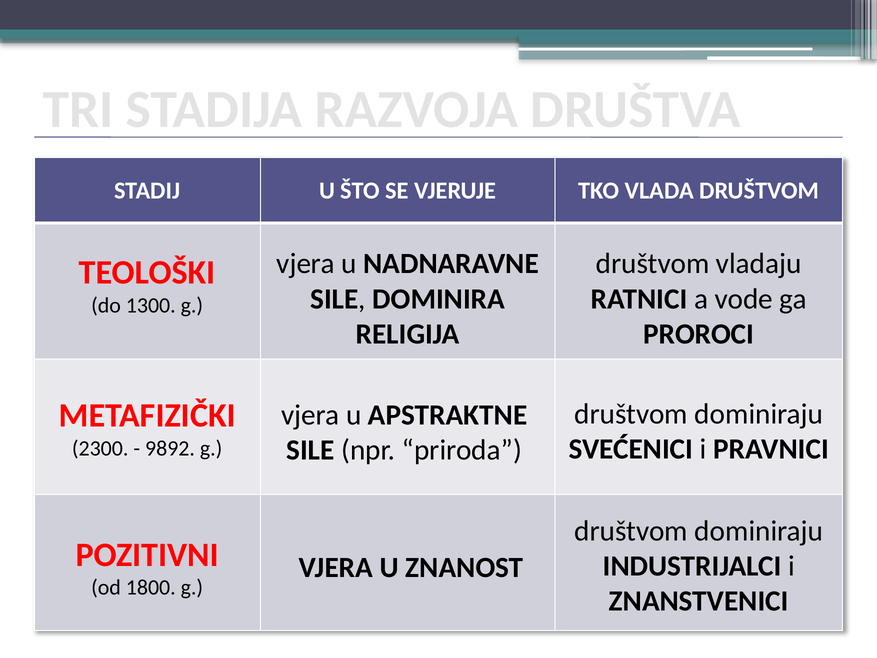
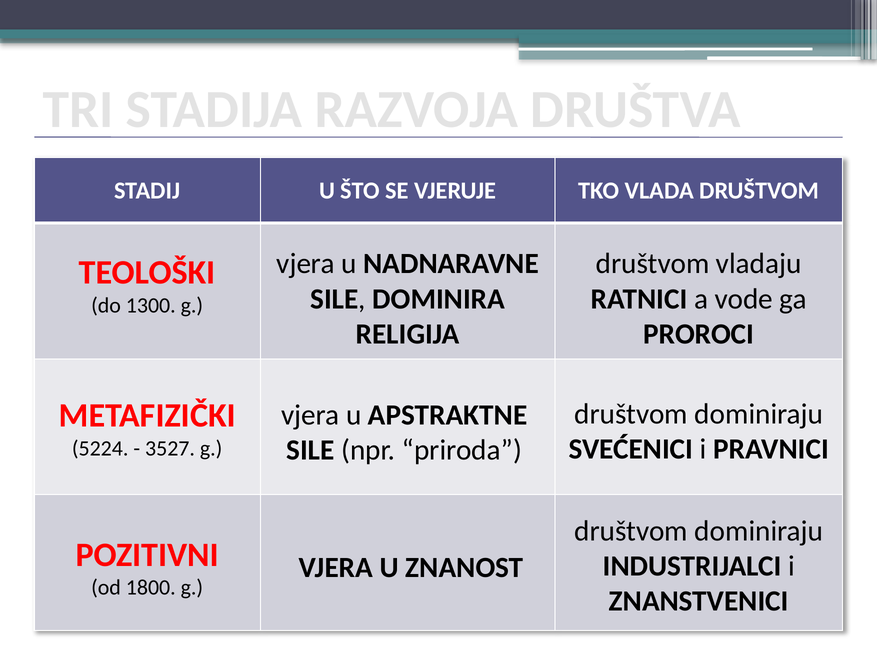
2300: 2300 -> 5224 (100, 448)
9892: 9892 -> 3527 (170, 448)
